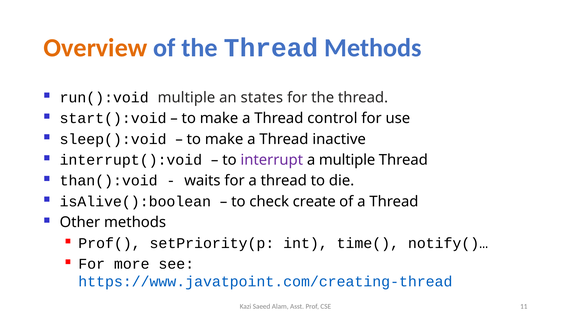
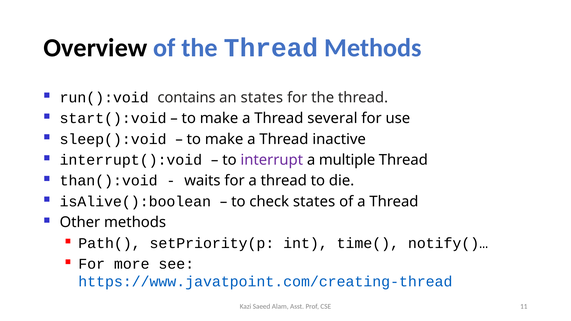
Overview colour: orange -> black (95, 48)
run():void multiple: multiple -> contains (187, 98)
control: control -> several (332, 118)
check create: create -> states (314, 202)
Prof(: Prof( -> Path( (109, 243)
